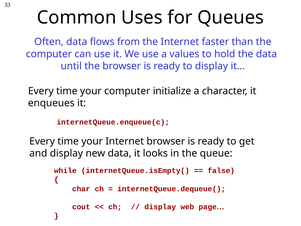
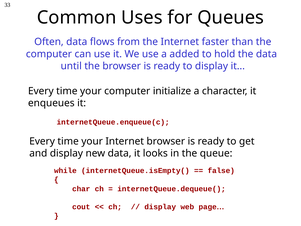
values: values -> added (184, 54)
